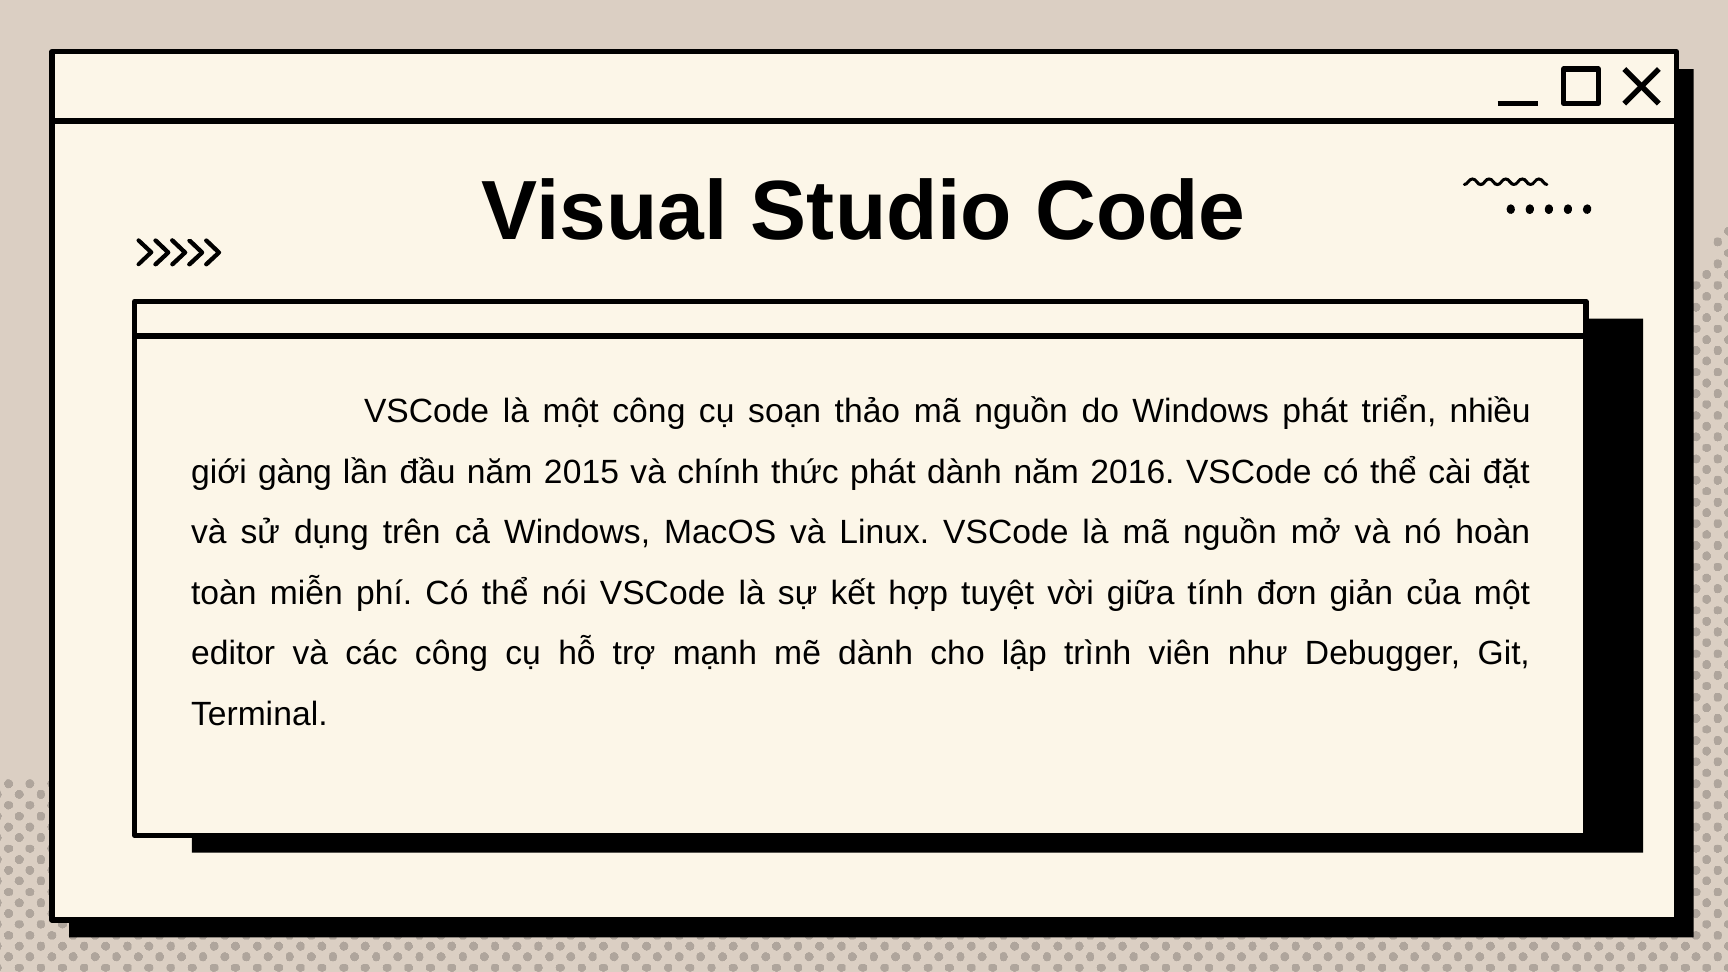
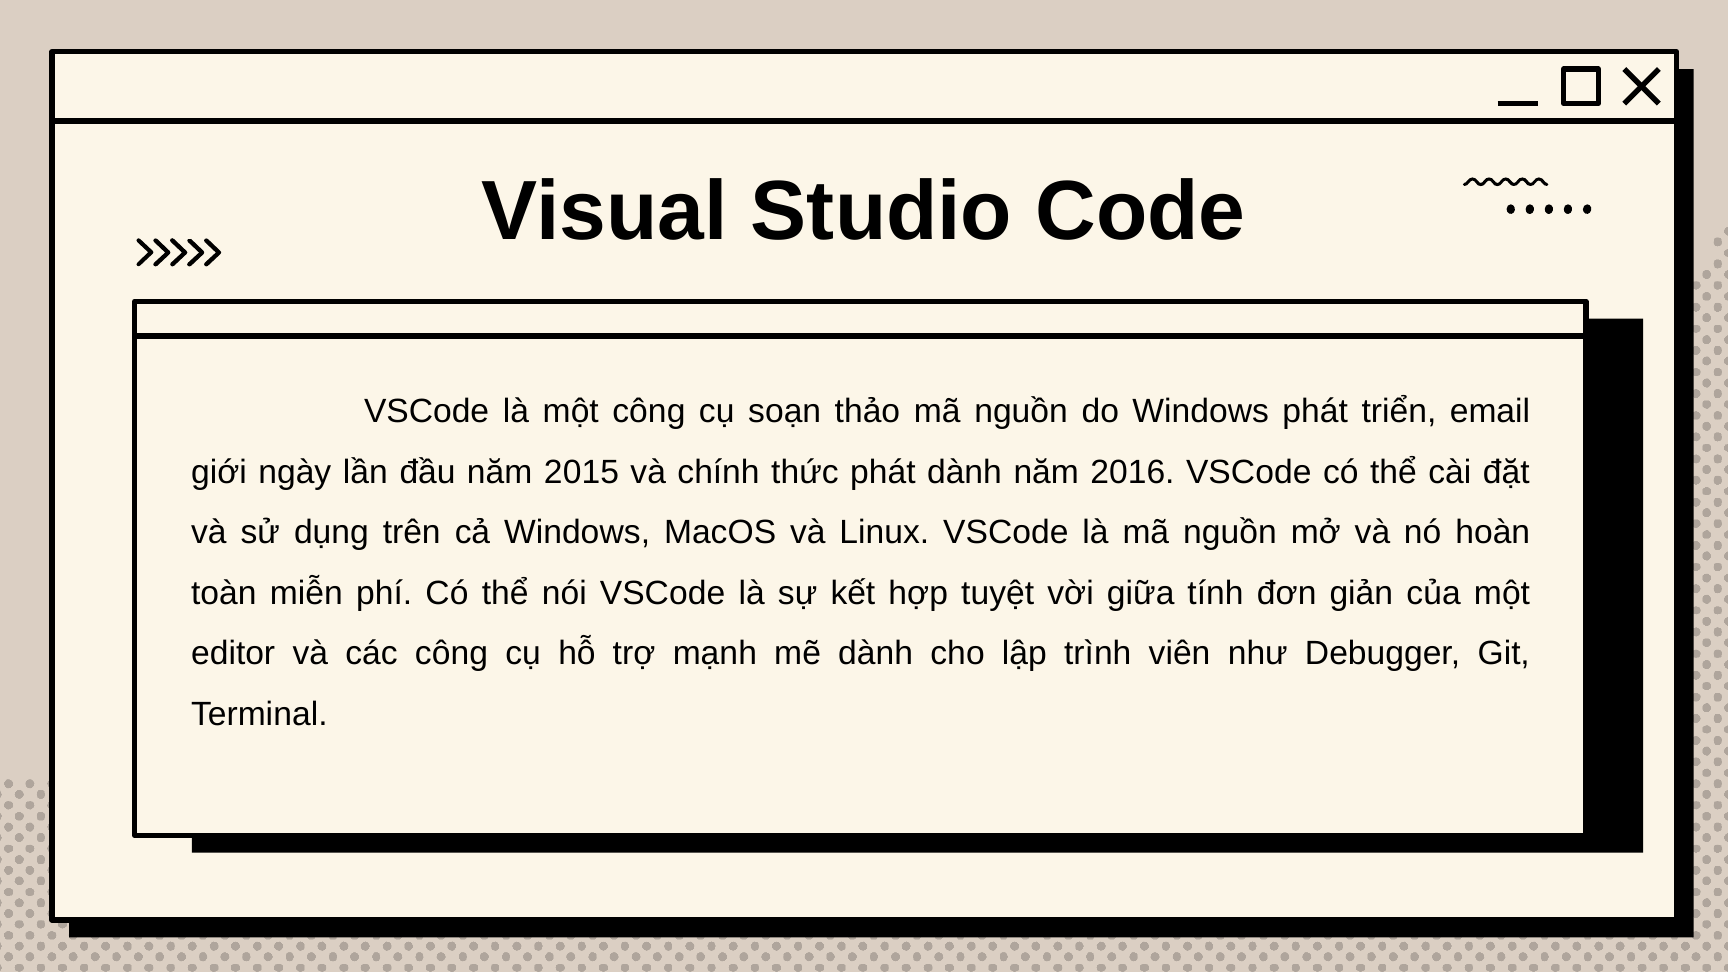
nhiều: nhiều -> email (1490, 412)
gàng: gàng -> ngày (295, 472)
